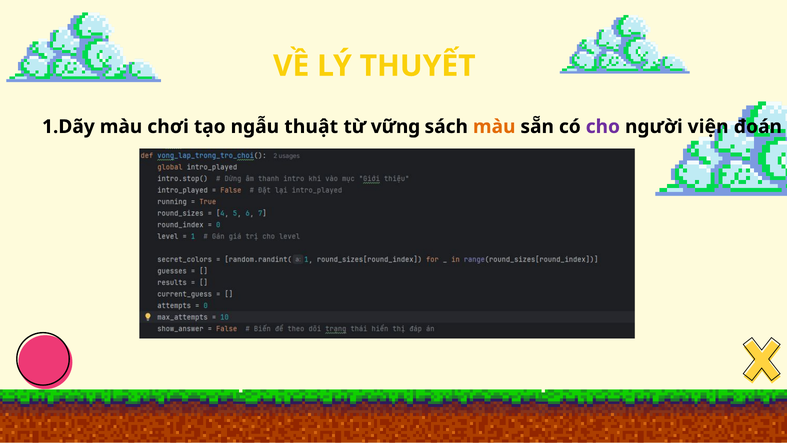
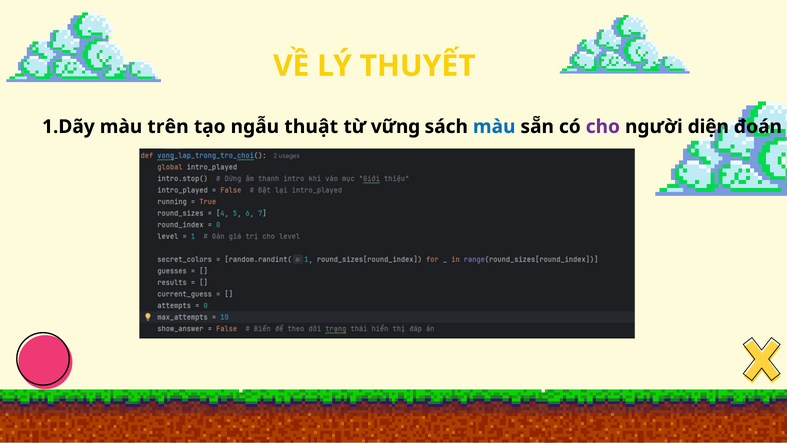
chơi: chơi -> trên (168, 127)
màu colour: orange -> blue (494, 127)
viện: viện -> diện (708, 127)
